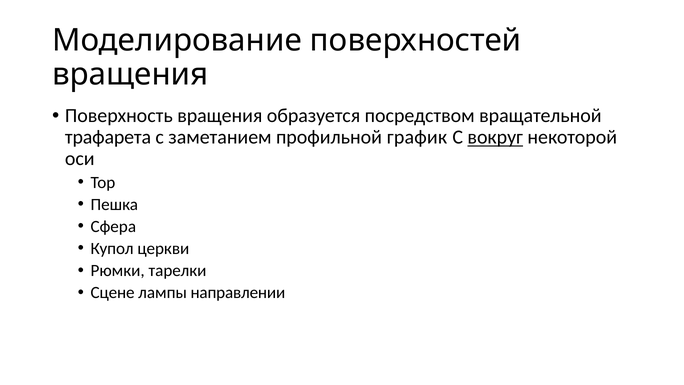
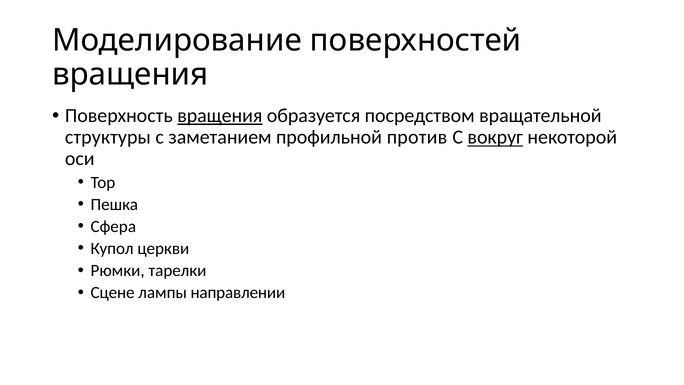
вращения underline: none -> present (220, 116)
трафарета: трафарета -> структуры (108, 137)
график: график -> против (417, 137)
